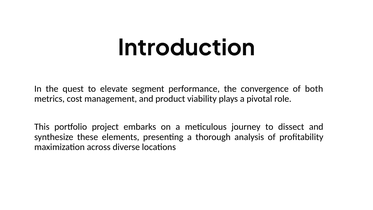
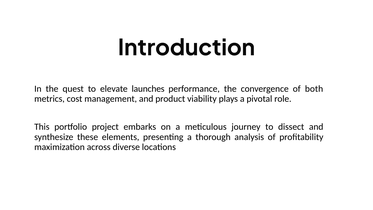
segment: segment -> launches (148, 89)
